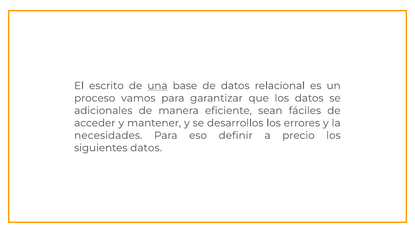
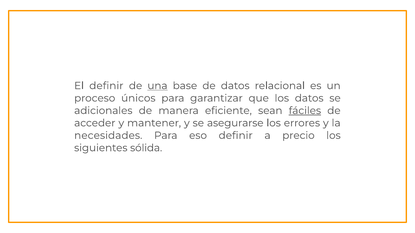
El escrito: escrito -> definir (106, 86)
vamos: vamos -> únicos (138, 98)
fáciles underline: none -> present (305, 111)
desarrollos: desarrollos -> asegurarse (235, 123)
siguientes datos: datos -> sólida (146, 148)
